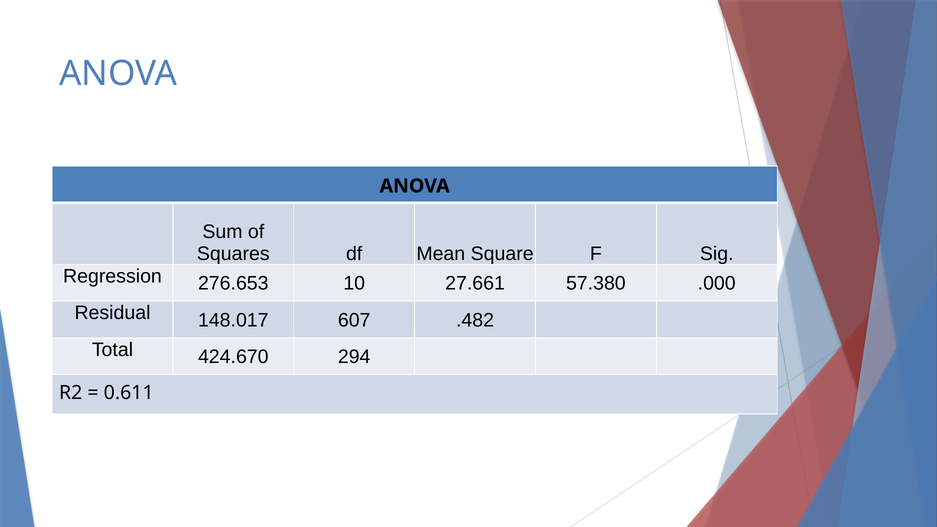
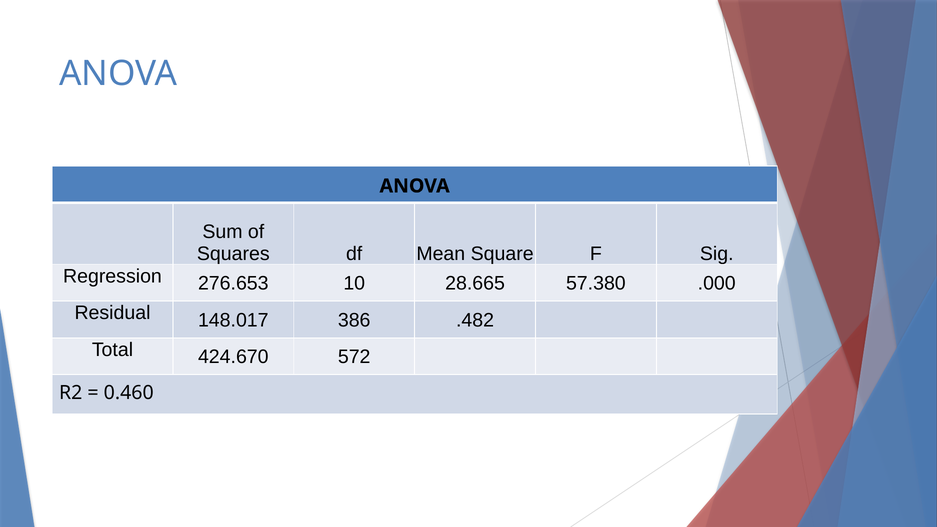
27.661: 27.661 -> 28.665 (475, 283)
607: 607 -> 386 (354, 320)
294: 294 -> 572 (354, 357)
0.611: 0.611 -> 0.460 (129, 393)
